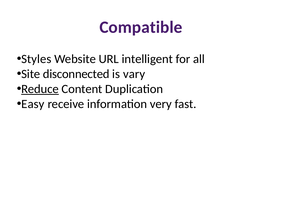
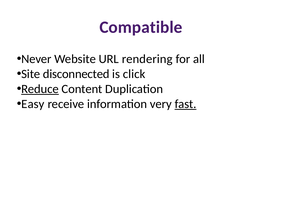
Styles: Styles -> Never (36, 59)
intelligent: intelligent -> rendering (147, 59)
vary: vary -> click (134, 74)
fast underline: none -> present (186, 104)
